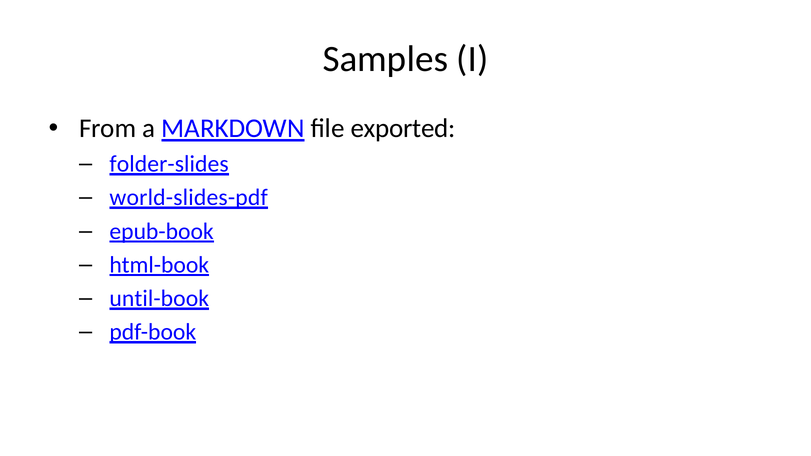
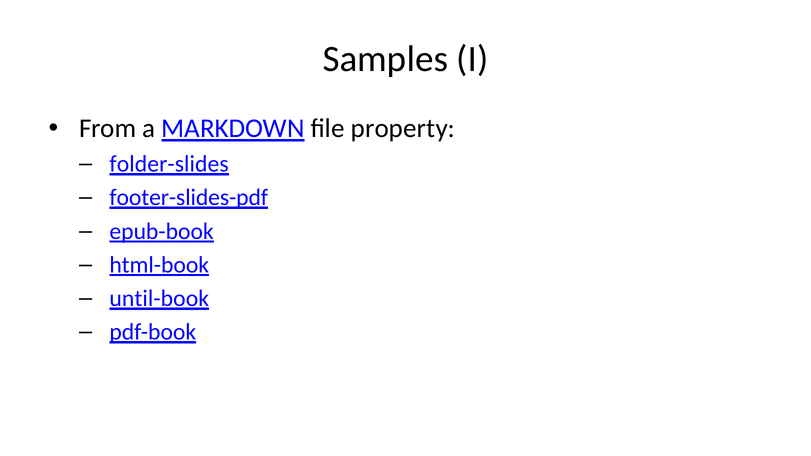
exported: exported -> property (403, 129)
world-slides-pdf: world-slides-pdf -> footer-slides-pdf (189, 198)
